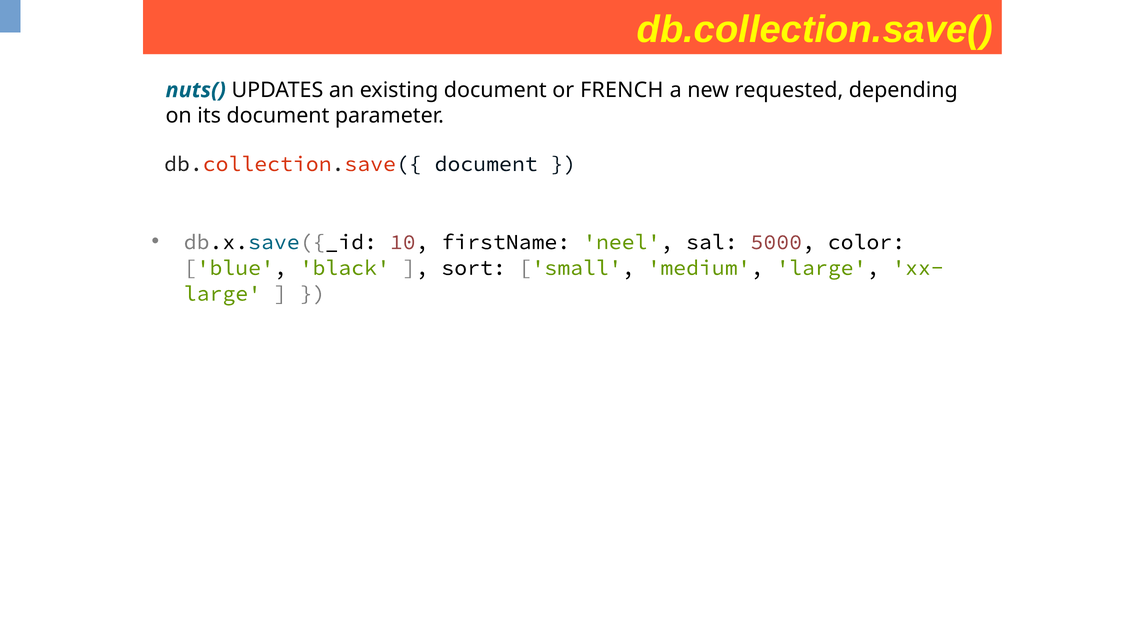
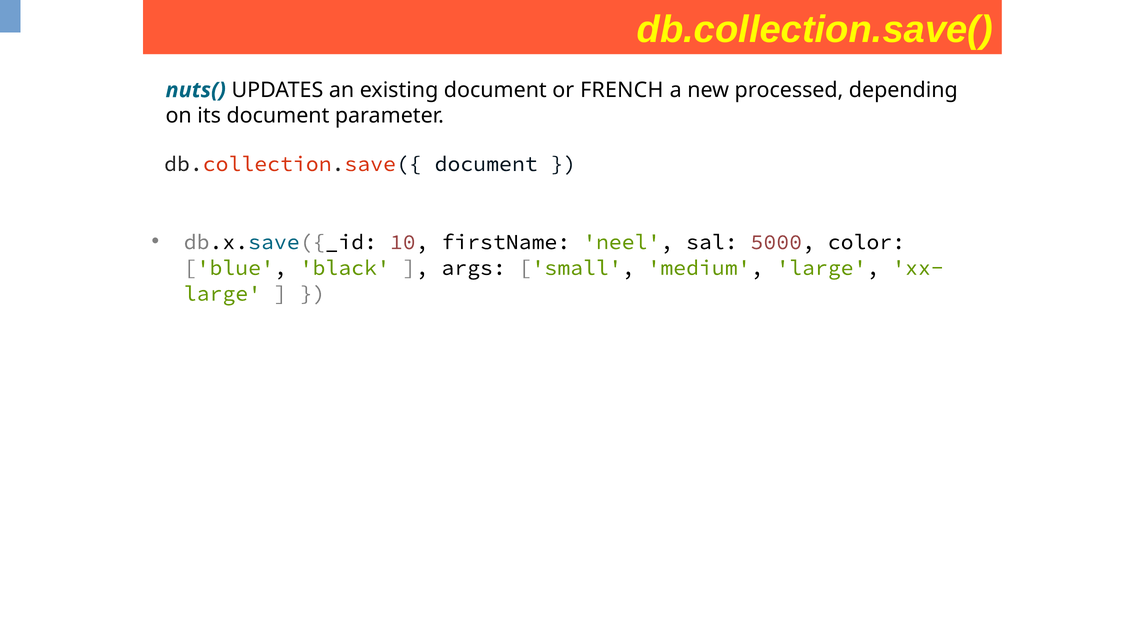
requested: requested -> processed (789, 90)
sort: sort -> args (474, 268)
